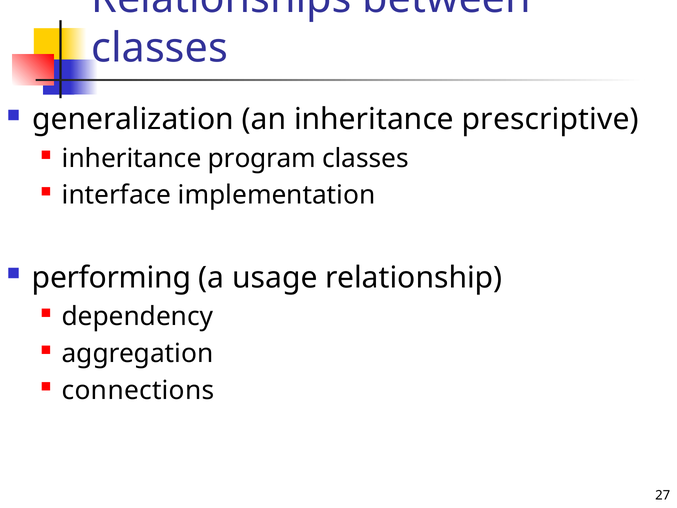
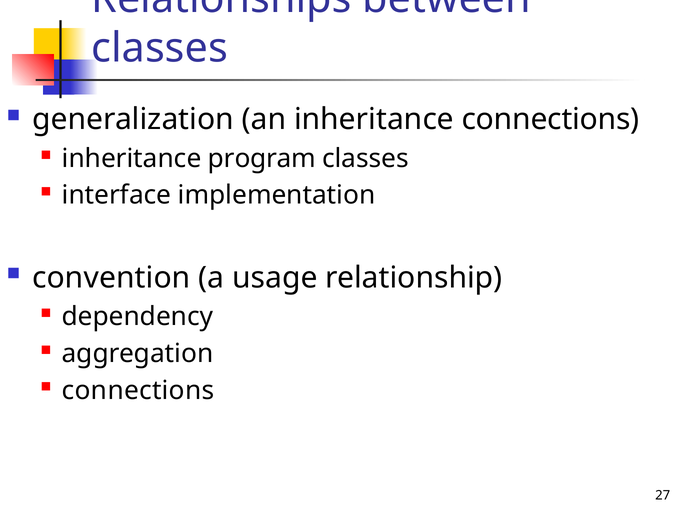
inheritance prescriptive: prescriptive -> connections (551, 119)
performing: performing -> convention (111, 278)
